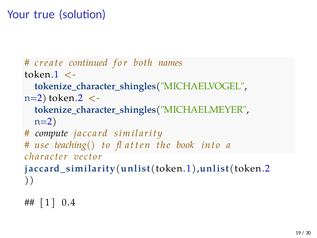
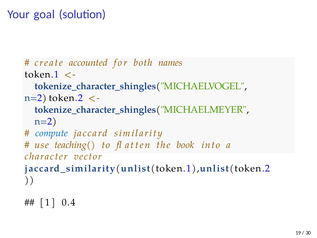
true: true -> goal (44, 14)
continued: continued -> accounted (88, 63)
compute colour: black -> blue (52, 133)
